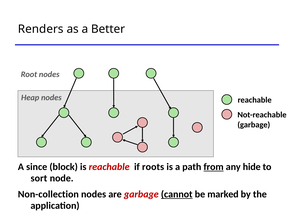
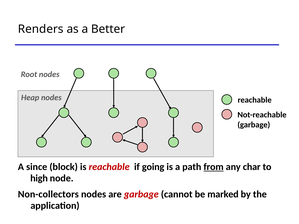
roots: roots -> going (153, 167)
hide: hide -> char (252, 167)
sort: sort -> high (39, 178)
Non-collection: Non-collection -> Non-collectors (48, 194)
cannot underline: present -> none (177, 194)
